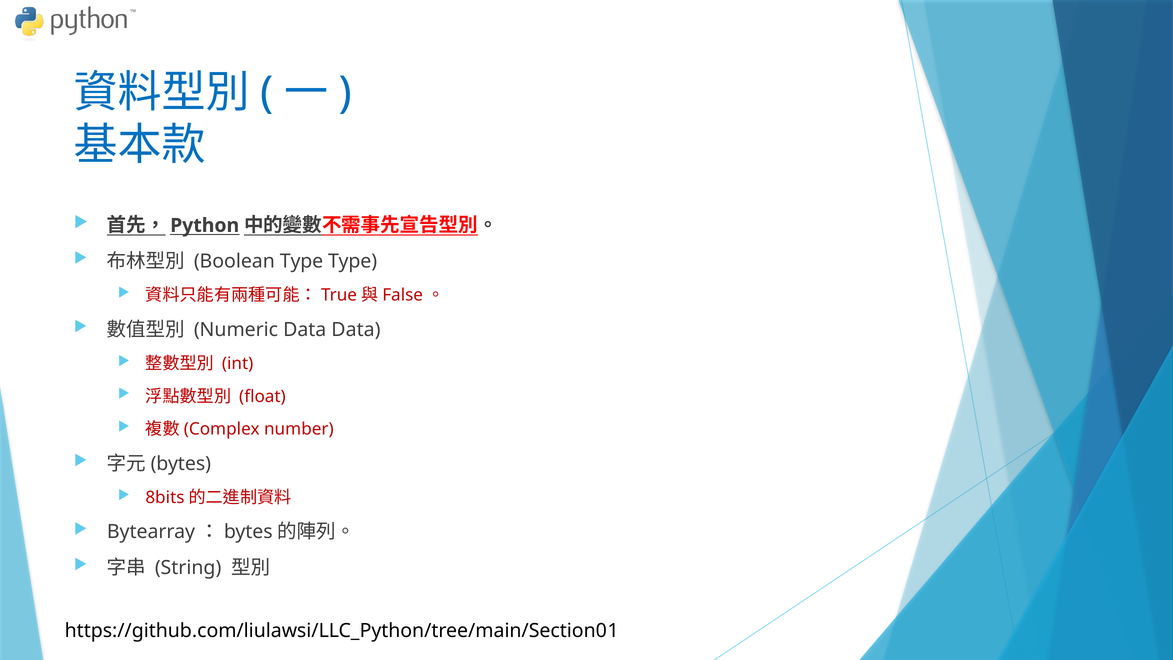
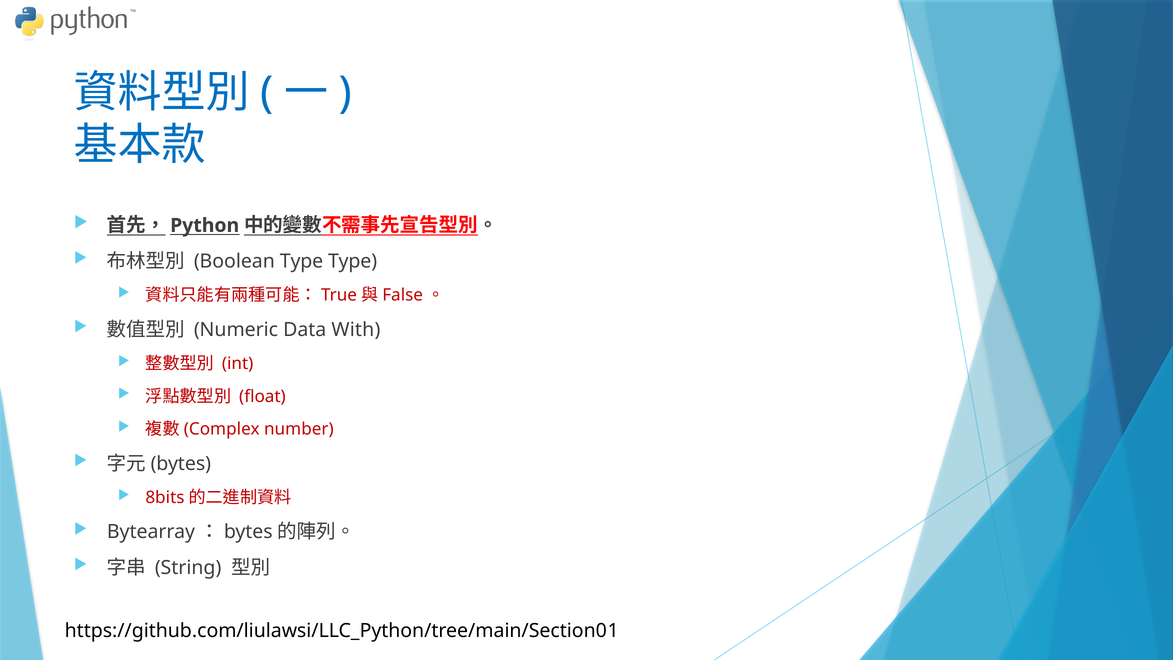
Data Data: Data -> With (356, 329)
